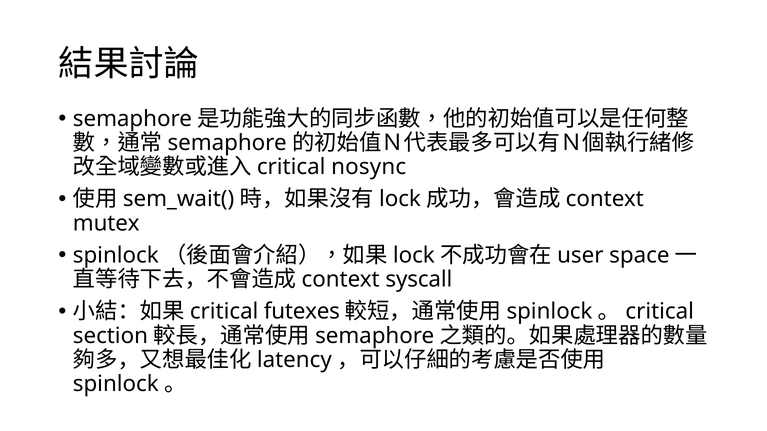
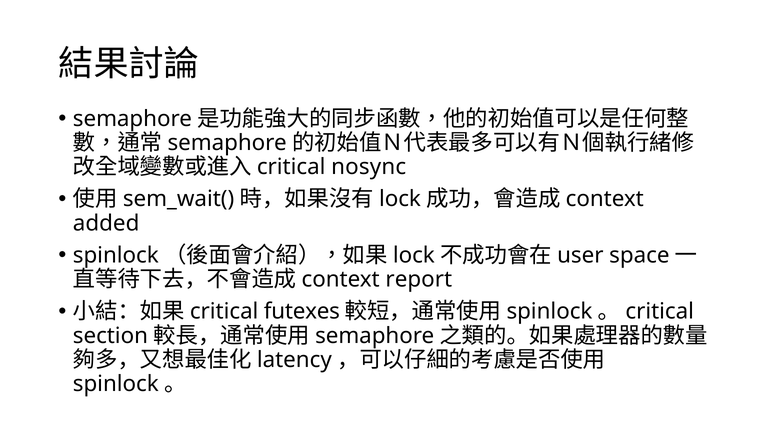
mutex: mutex -> added (106, 223)
syscall: syscall -> report (419, 280)
